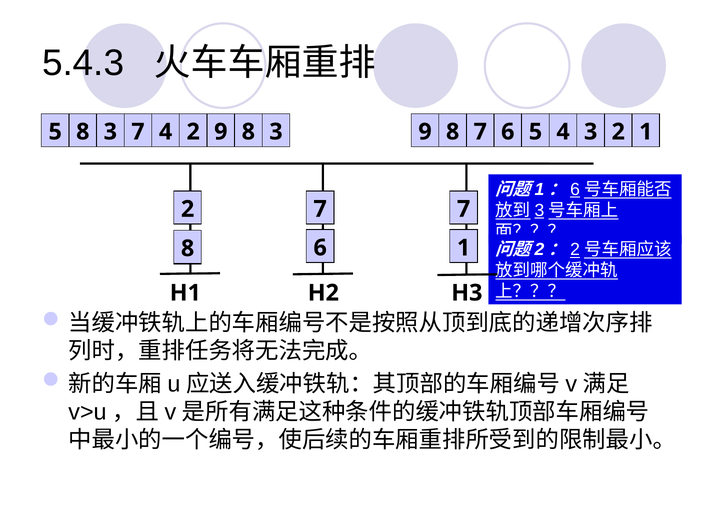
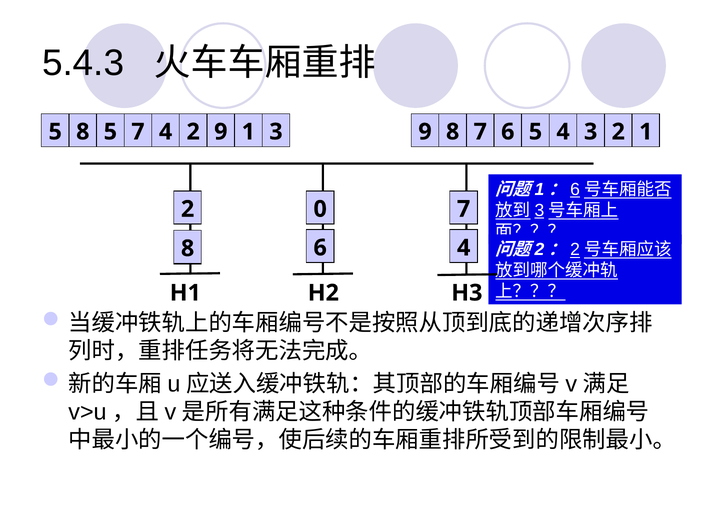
5 8 3: 3 -> 5 (110, 132)
9 8: 8 -> 1 (248, 132)
2 7: 7 -> 0 (320, 209)
6 1: 1 -> 4 (464, 248)
